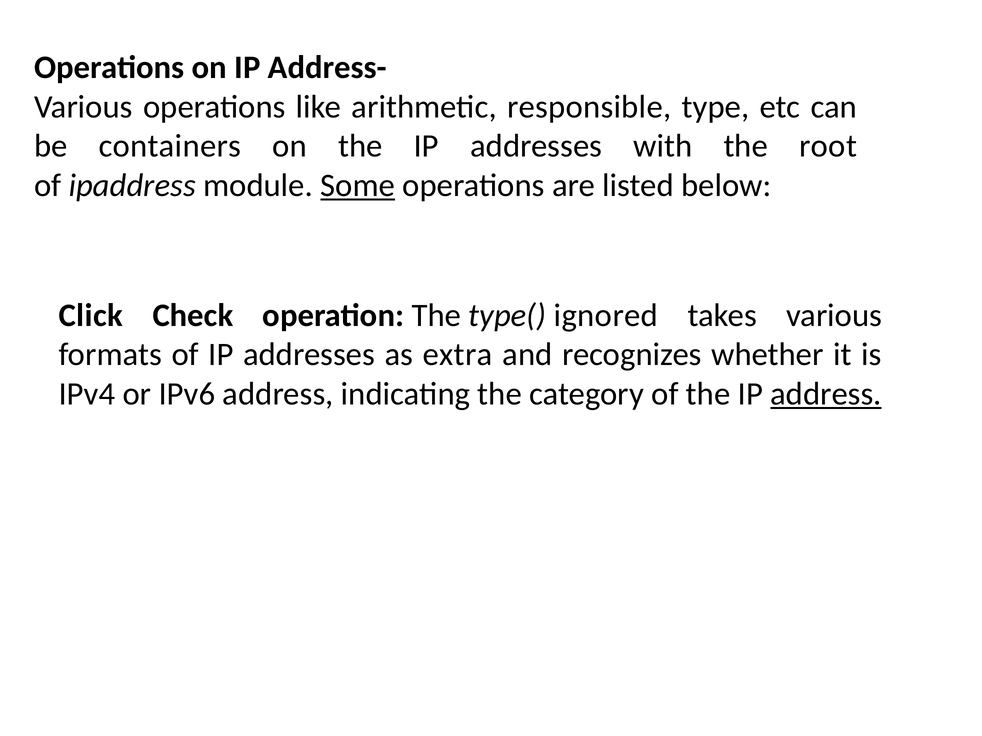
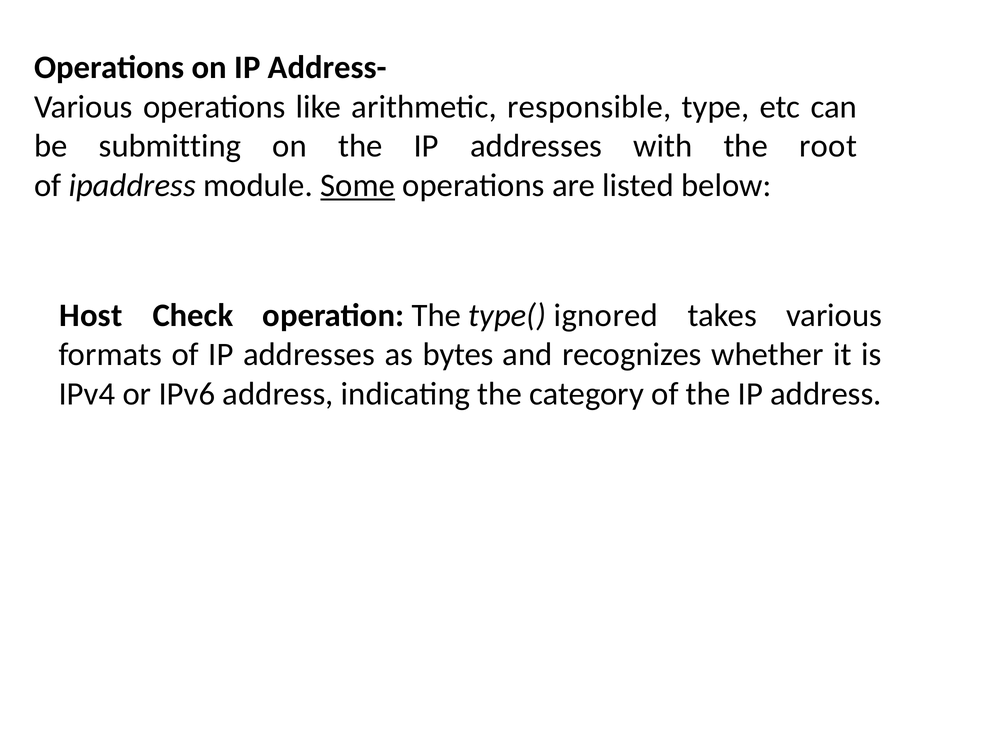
containers: containers -> submitting (170, 146)
Click: Click -> Host (91, 316)
extra: extra -> bytes (458, 355)
address underline: present -> none (826, 394)
